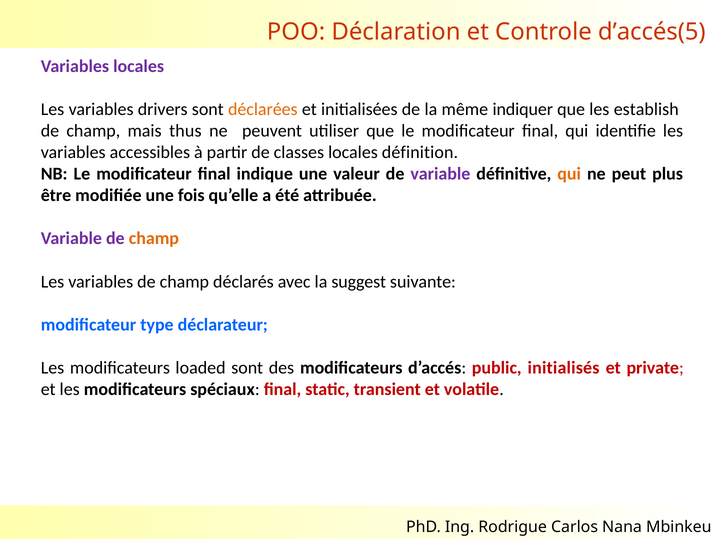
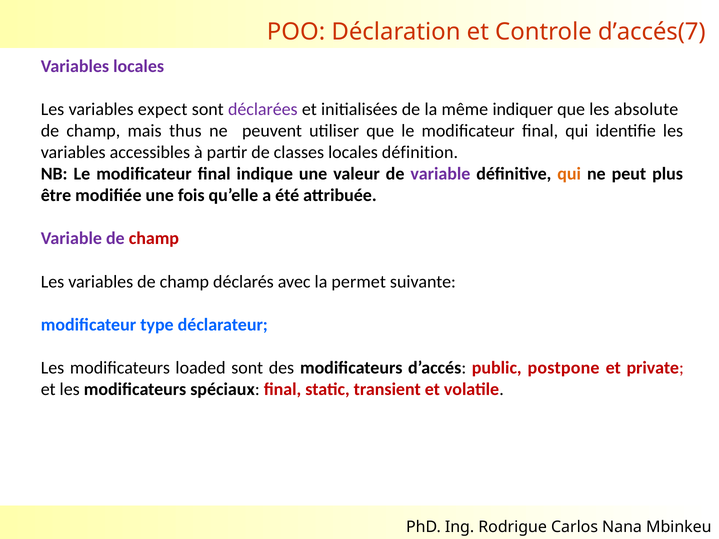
d’accés(5: d’accés(5 -> d’accés(7 (652, 32)
drivers: drivers -> expect (163, 109)
déclarées colour: orange -> purple (263, 109)
establish: establish -> absolute (646, 109)
champ colour: orange -> red (154, 239)
suggest: suggest -> permet (359, 282)
initialisés: initialisés -> postpone (564, 368)
